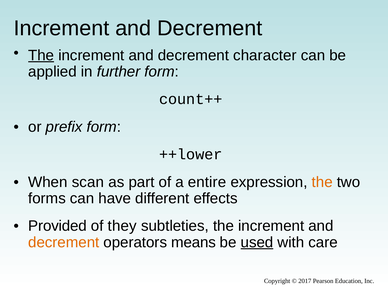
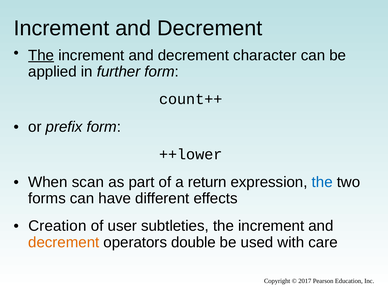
entire: entire -> return (207, 182)
the colour: orange -> blue (322, 182)
Provided: Provided -> Creation (57, 226)
they: they -> user (122, 226)
means: means -> double (193, 242)
used underline: present -> none (257, 242)
